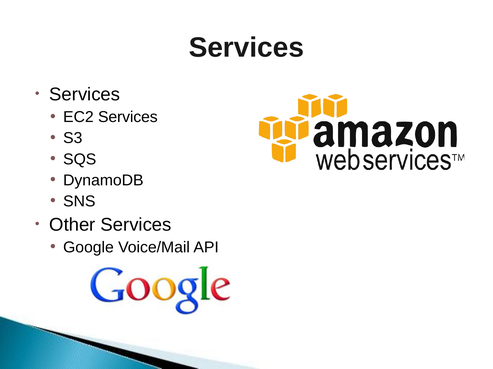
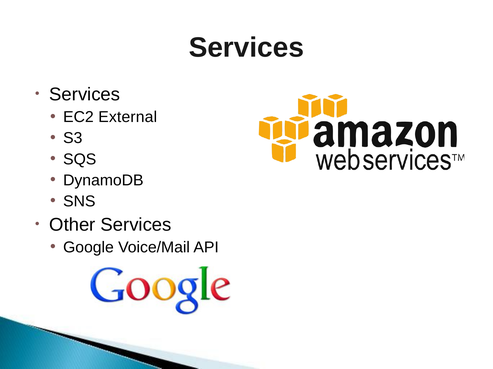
EC2 Services: Services -> External (128, 117)
